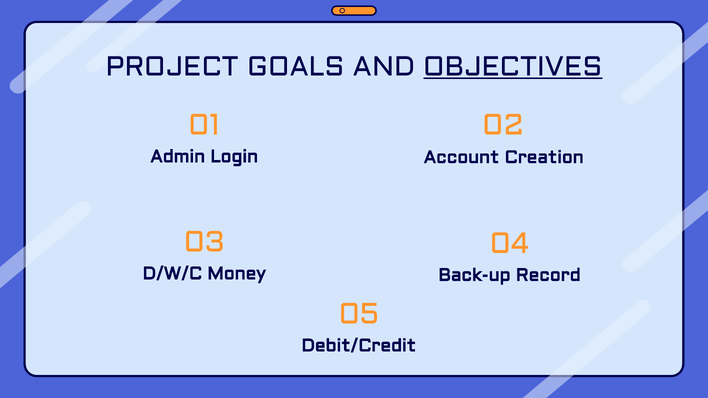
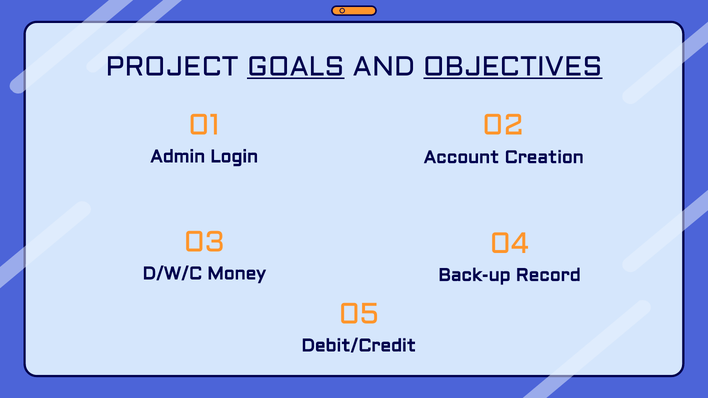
GOALS underline: none -> present (296, 67)
